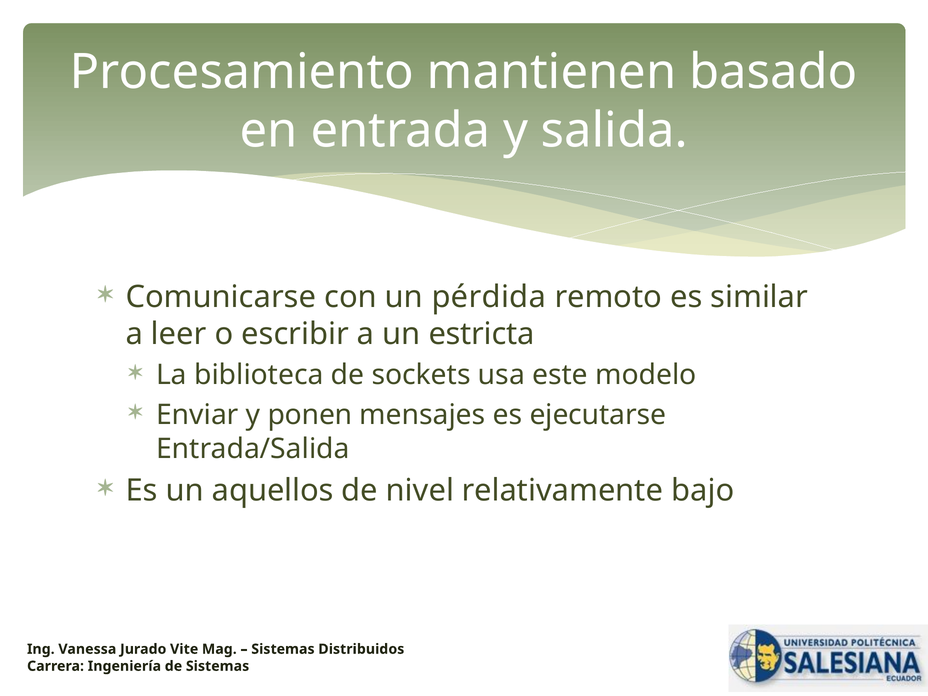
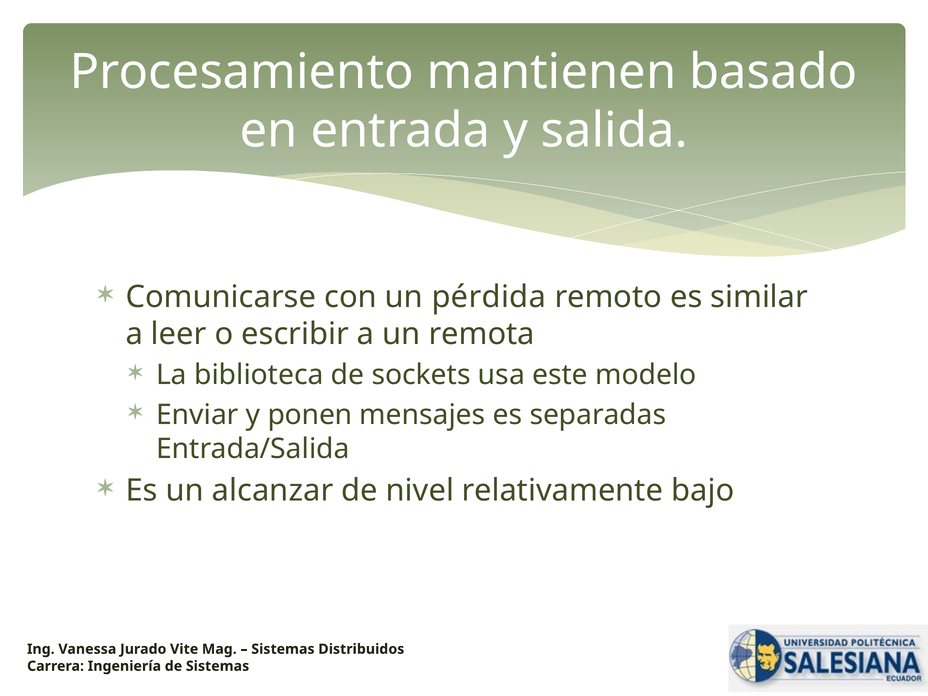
estricta: estricta -> remota (482, 334)
ejecutarse: ejecutarse -> separadas (598, 415)
aquellos: aquellos -> alcanzar (273, 491)
